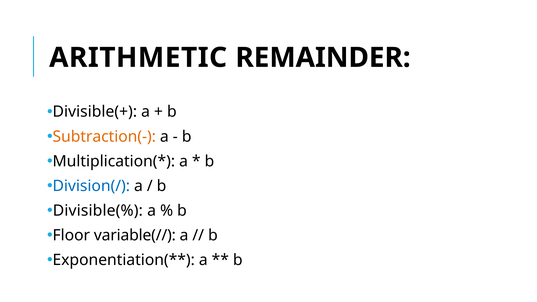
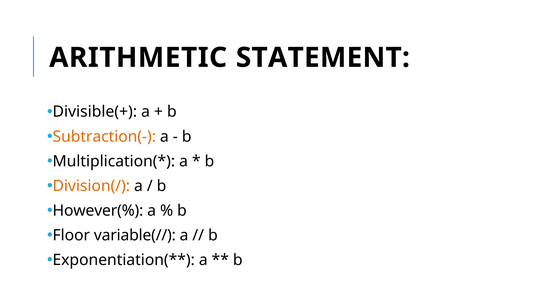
REMAINDER: REMAINDER -> STATEMENT (323, 58)
Division(/ colour: blue -> orange (91, 186)
Divisible(%: Divisible(% -> However(% (98, 211)
